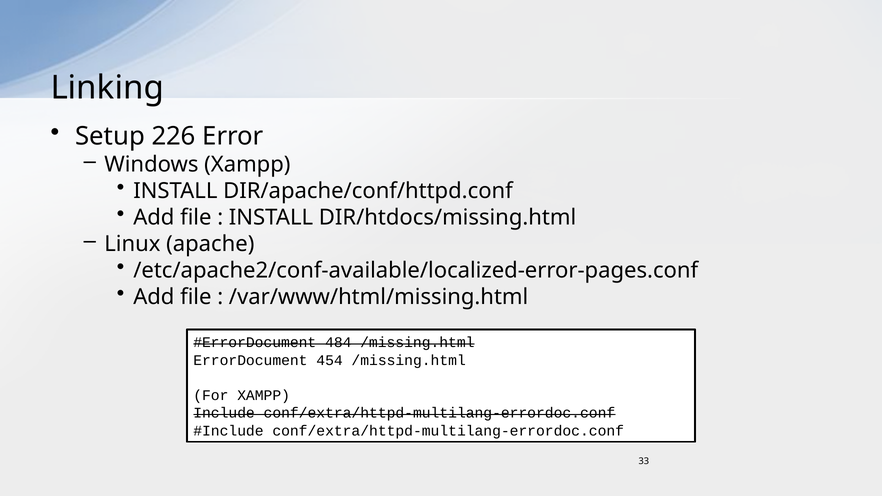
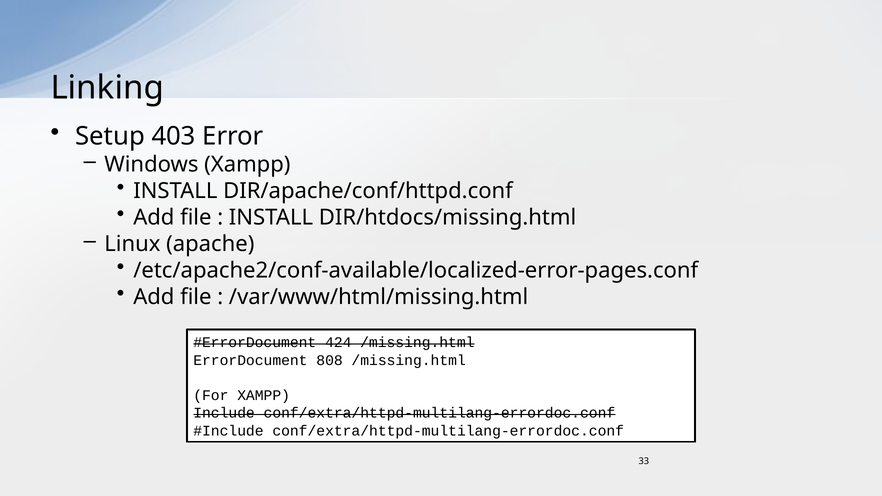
226: 226 -> 403 (174, 136)
484: 484 -> 424 (338, 343)
454: 454 -> 808 (330, 360)
